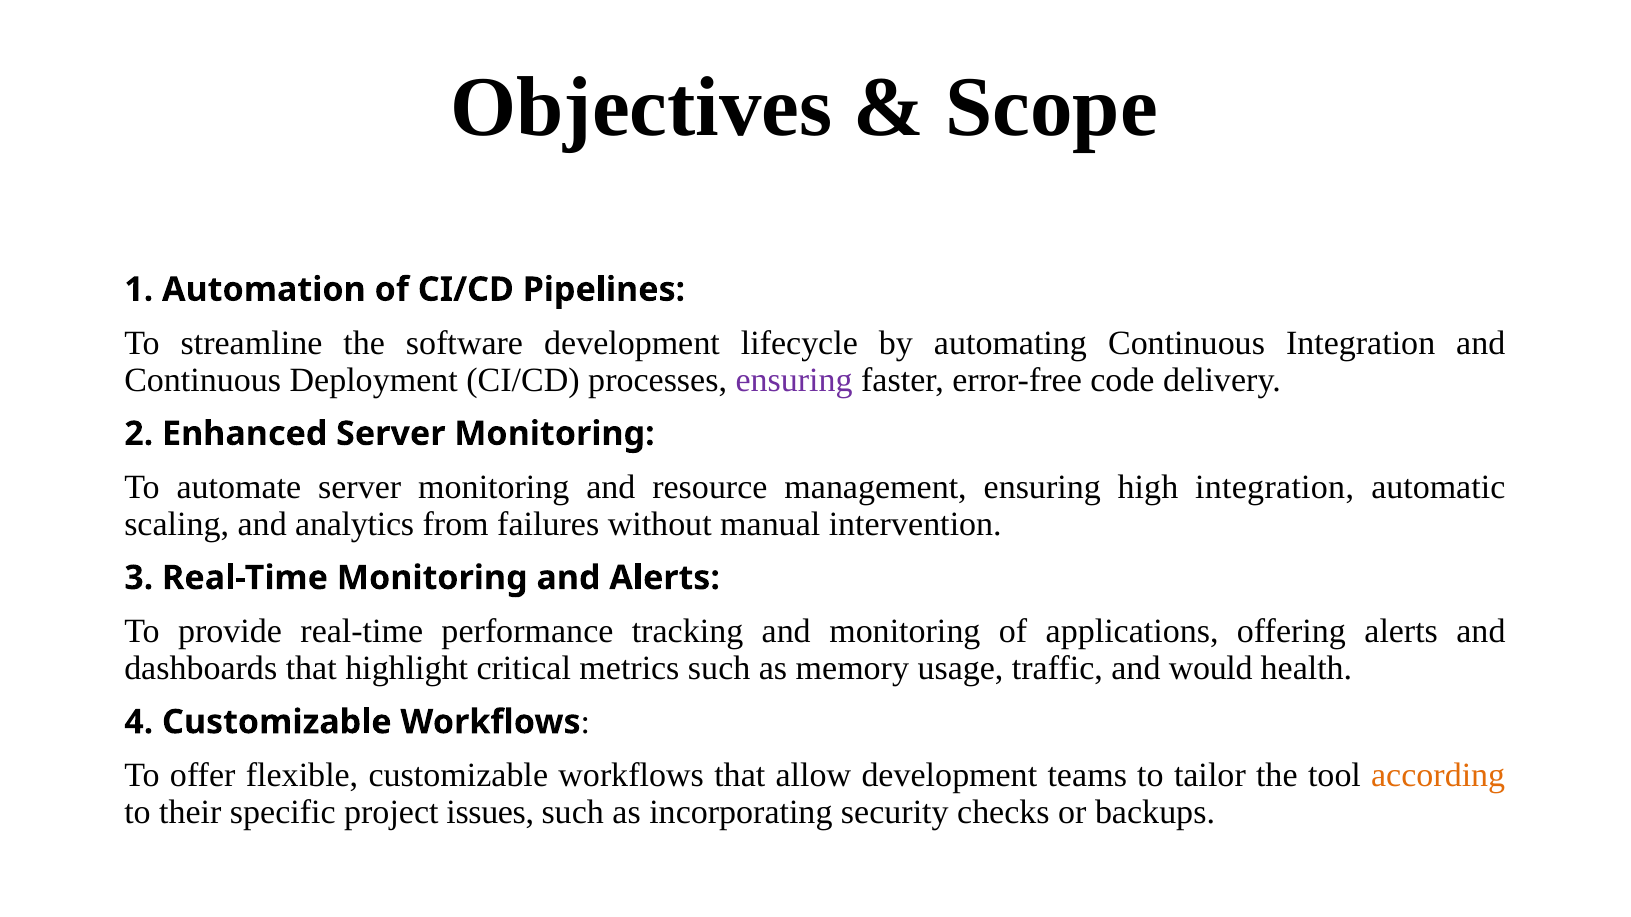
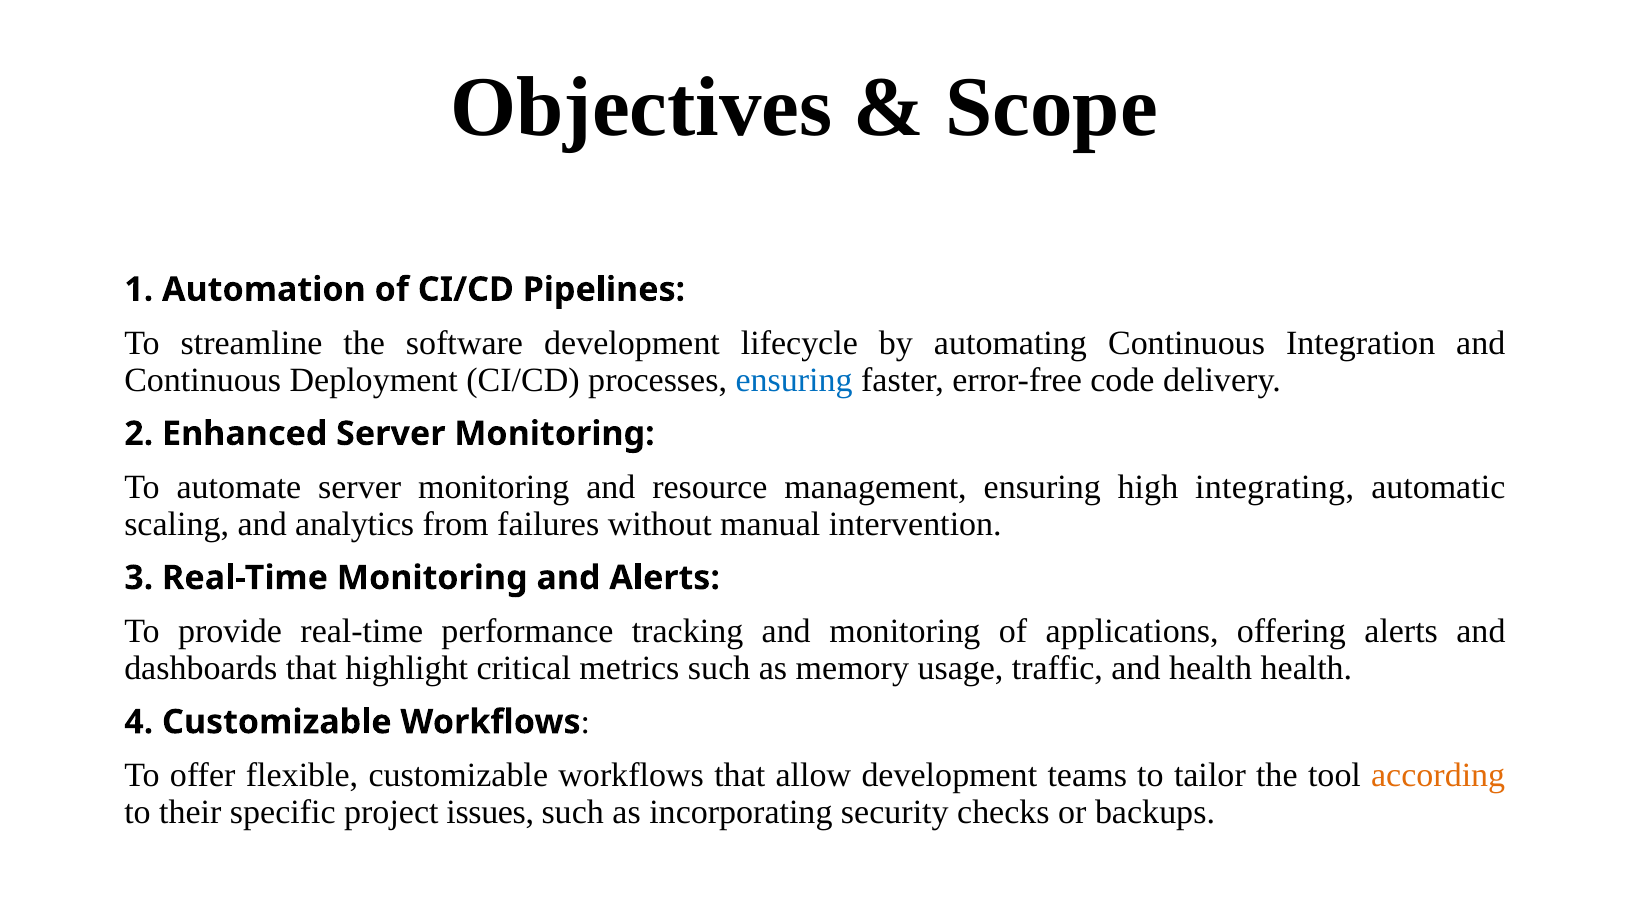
ensuring colour: purple -> blue (794, 380)
high integration: integration -> integrating (1275, 488)
and would: would -> health (1211, 669)
